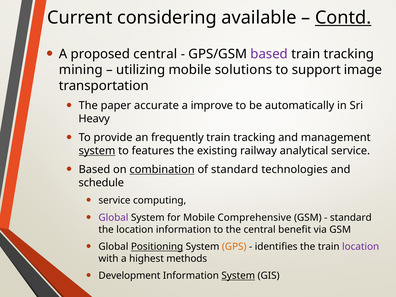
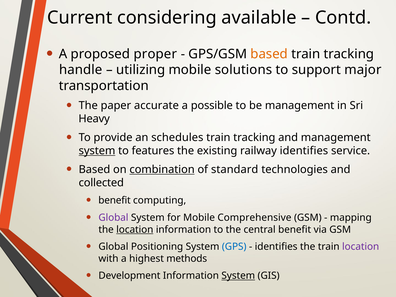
Contd underline: present -> none (343, 18)
proposed central: central -> proper (155, 54)
based colour: purple -> orange (269, 54)
mining: mining -> handle (81, 70)
image: image -> major (363, 70)
improve: improve -> possible (212, 106)
be automatically: automatically -> management (300, 106)
frequently: frequently -> schedules (177, 138)
railway analytical: analytical -> identifies (304, 151)
schedule: schedule -> collected (101, 183)
service: service -> benefit (115, 200)
standard: standard -> mapping (351, 218)
location underline: none -> present (135, 230)
Positioning underline: present -> none (157, 247)
GPS colour: orange -> blue (234, 247)
